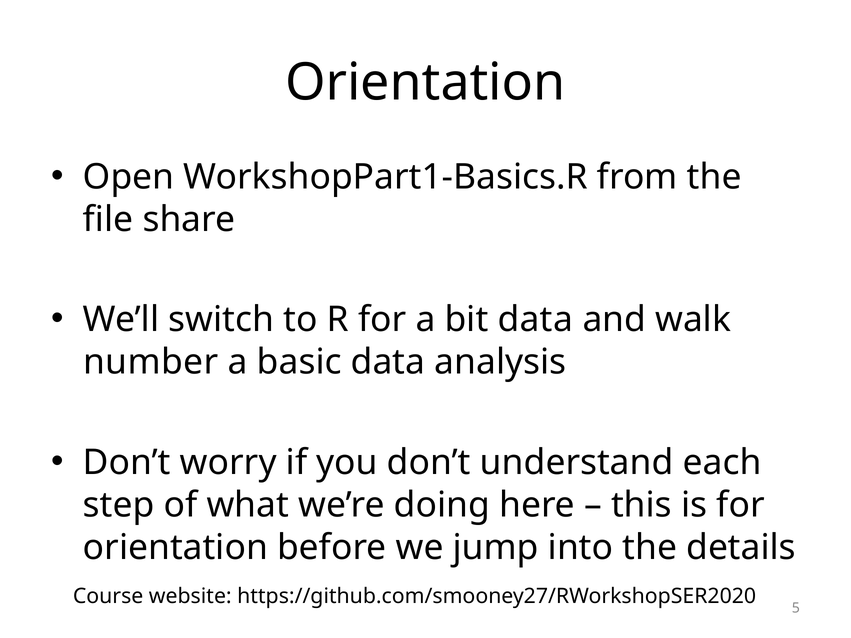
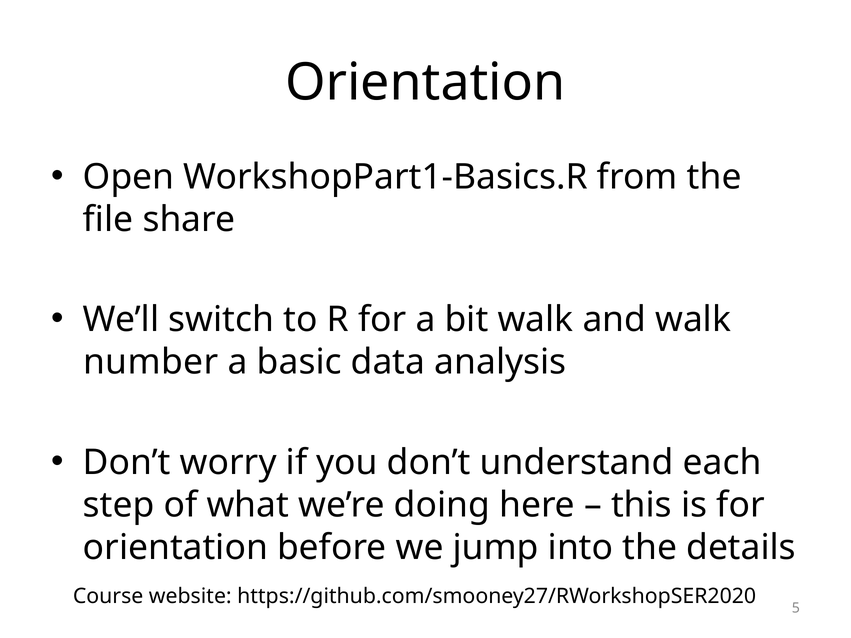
bit data: data -> walk (535, 320)
